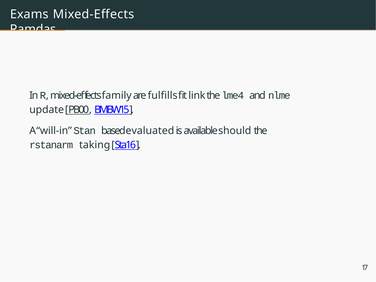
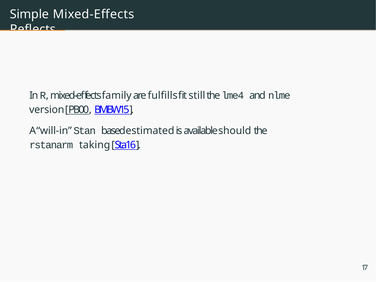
Exams: Exams -> Simple (29, 14)
Ramdas: Ramdas -> Reﬂects (33, 29)
link: link -> still (197, 96)
update: update -> version (47, 110)
evaluated: evaluated -> estimated (150, 131)
